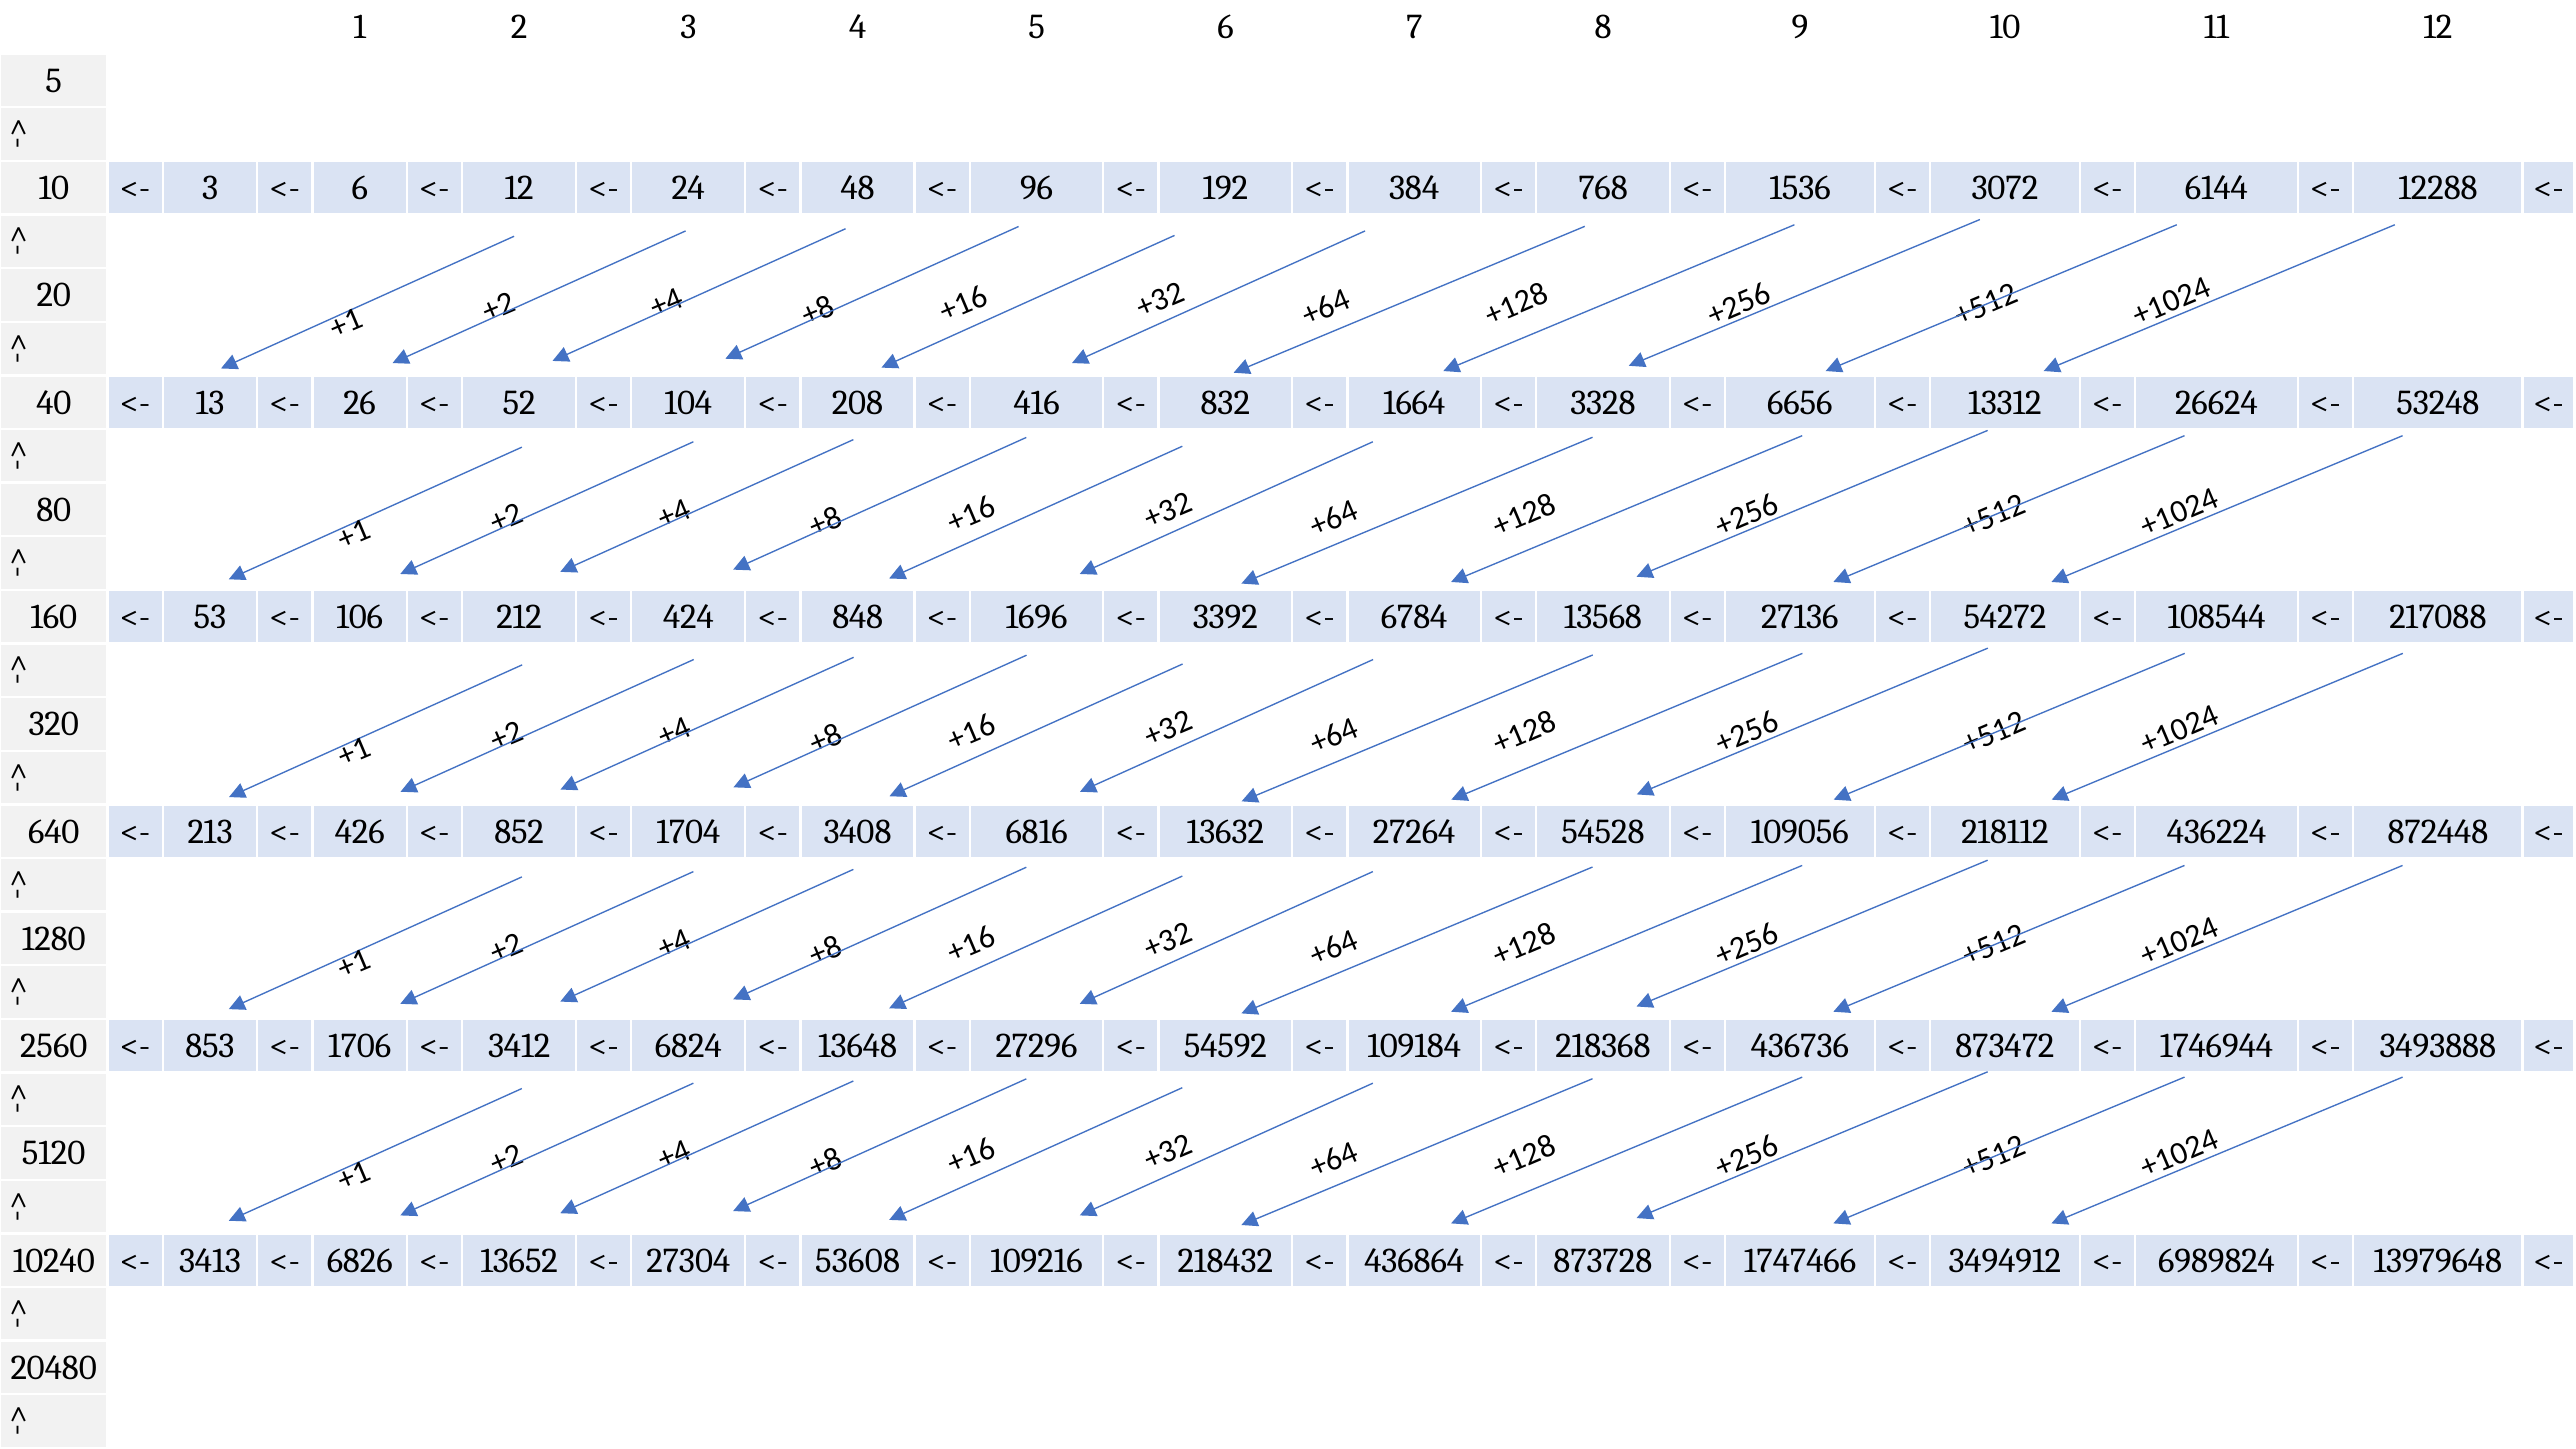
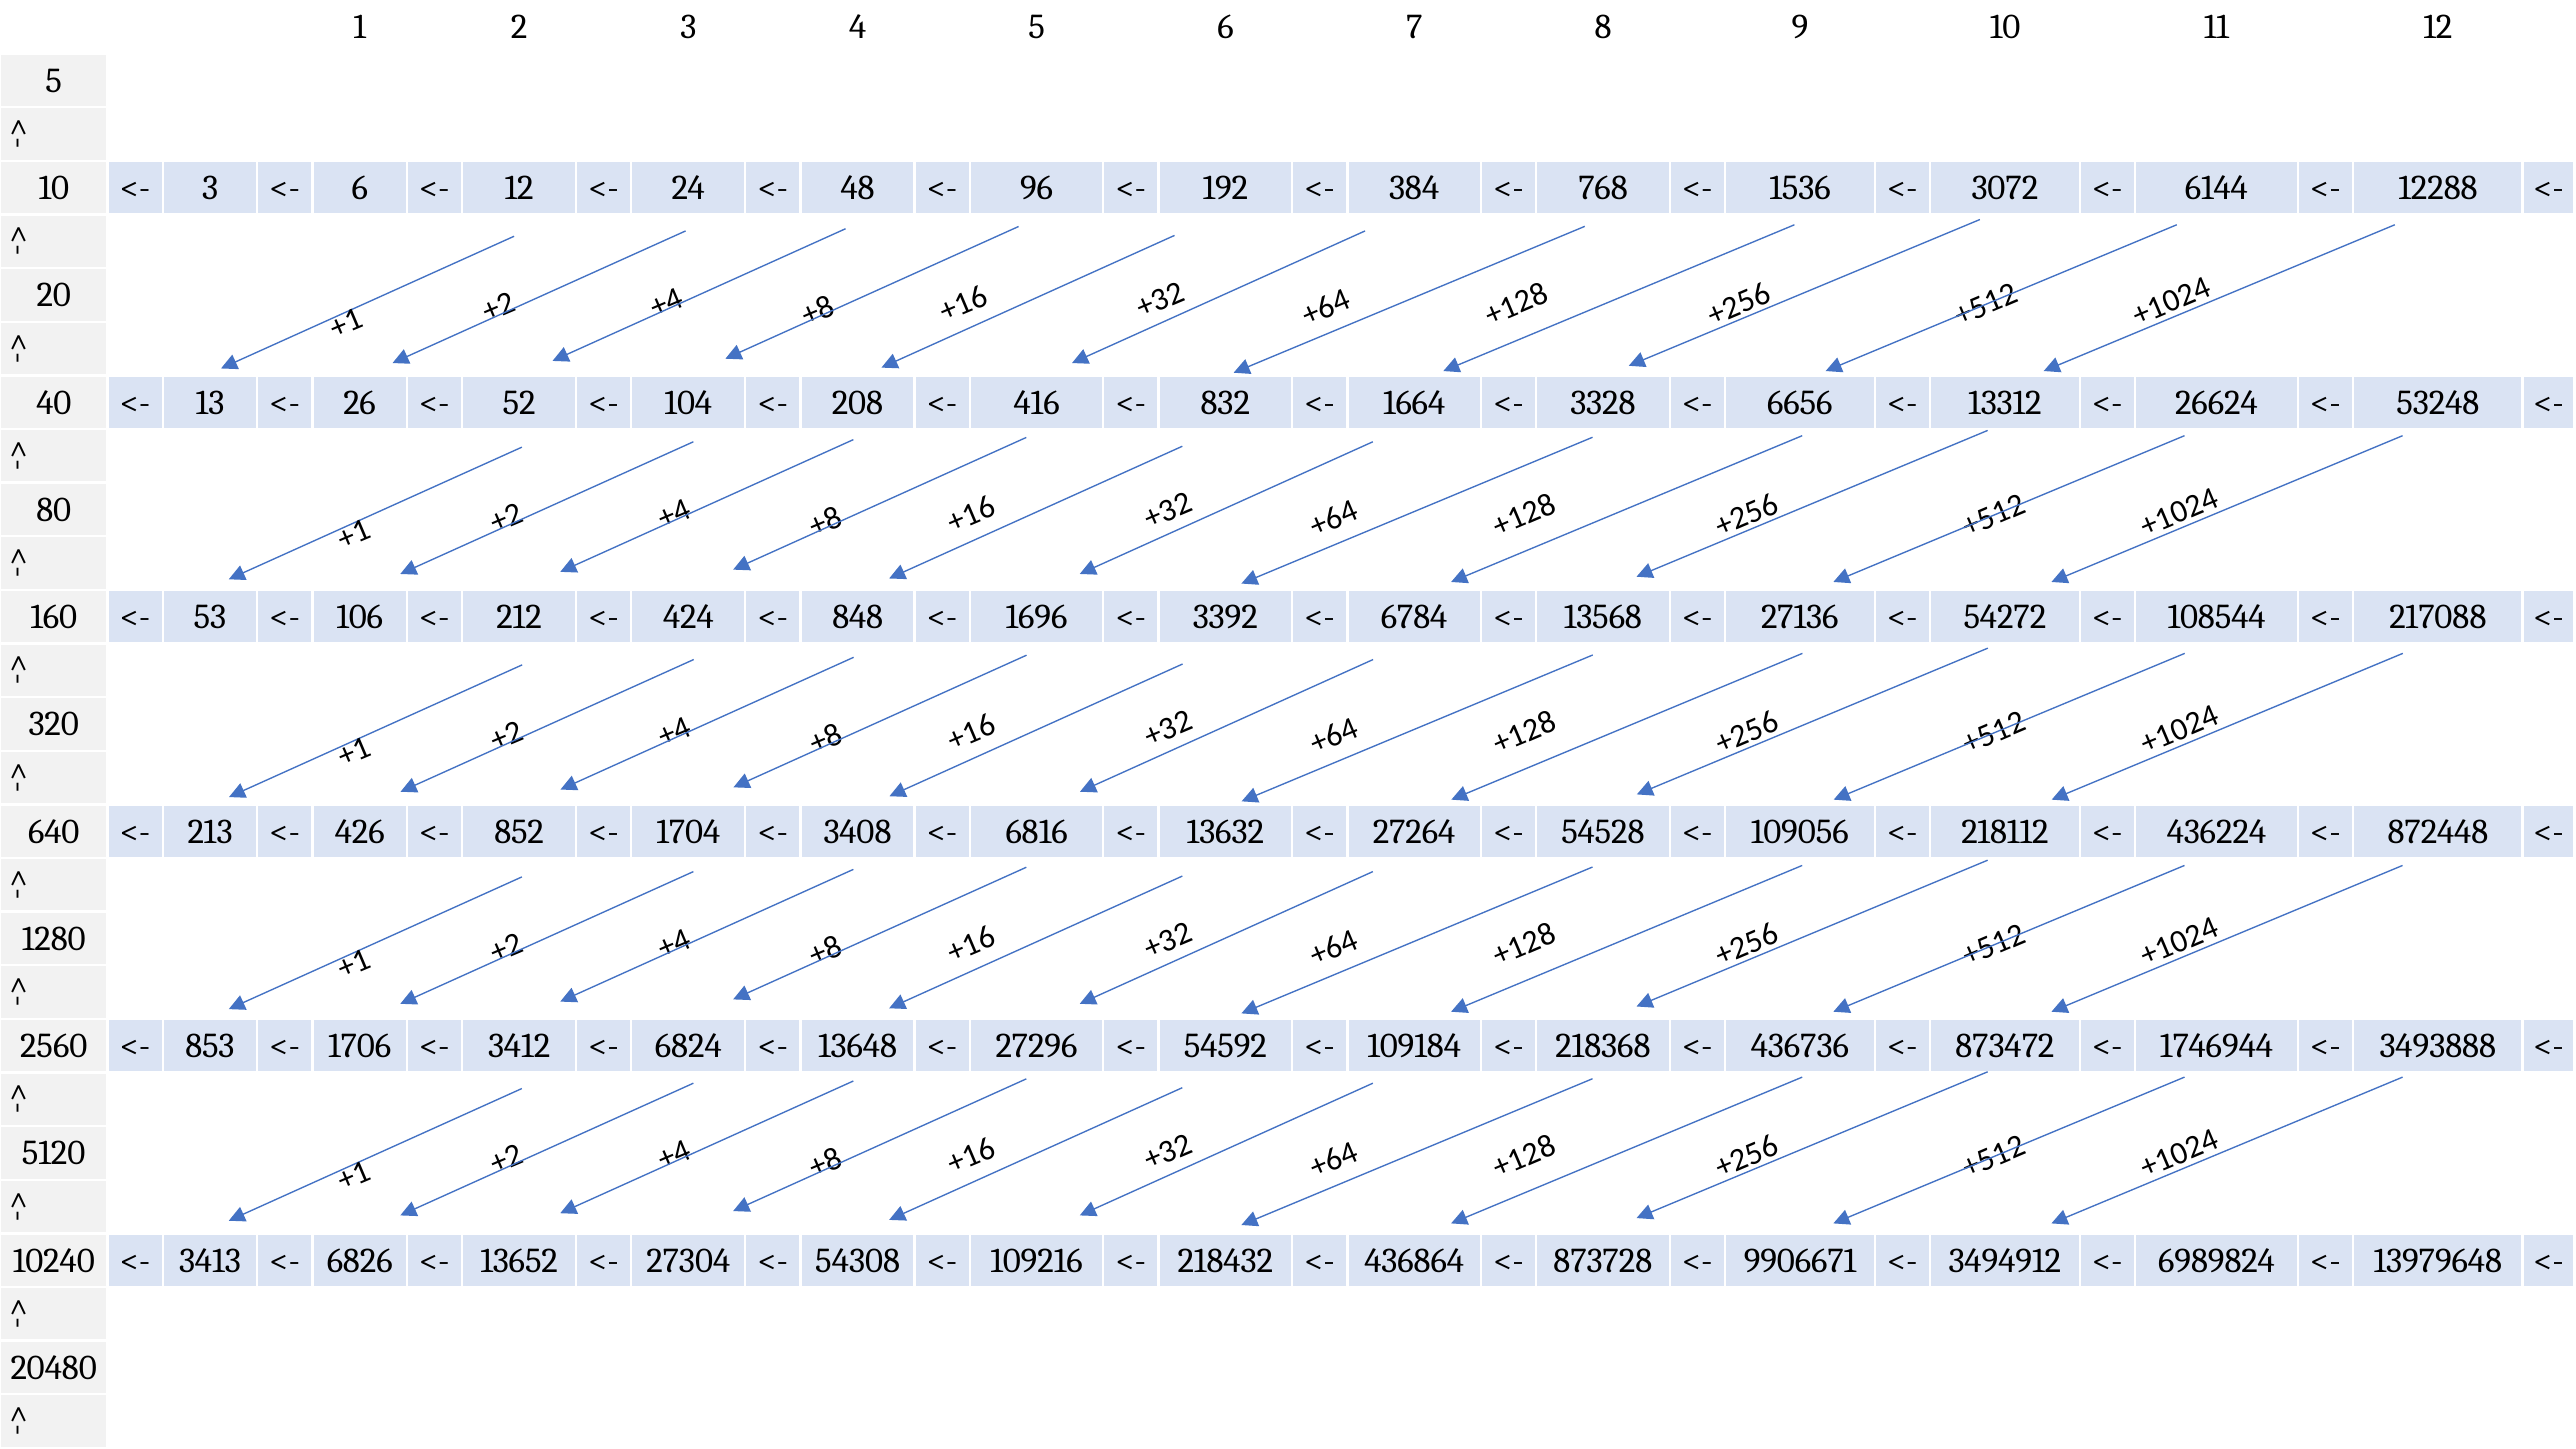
53608: 53608 -> 54308 (858, 1261)
1747466: 1747466 -> 9906671 (1800, 1261)
